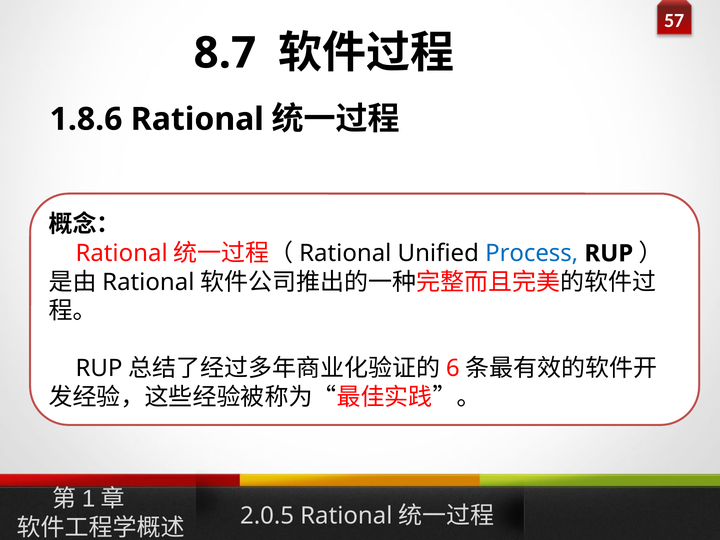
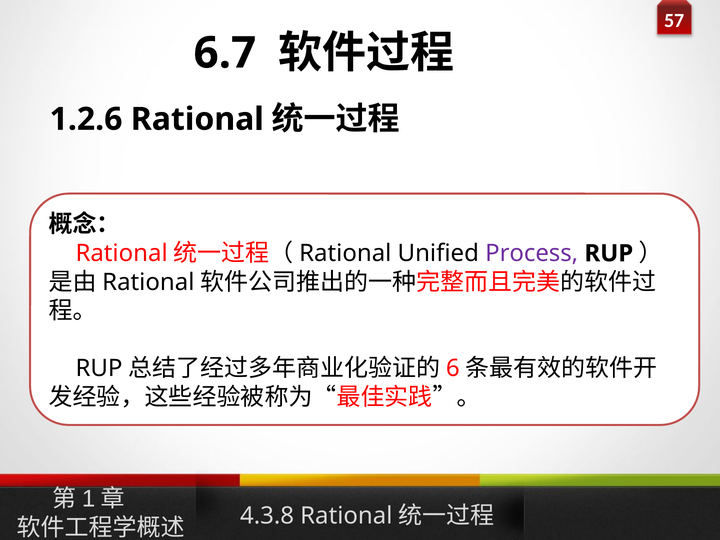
8.7: 8.7 -> 6.7 (225, 53)
1.8.6: 1.8.6 -> 1.2.6 (86, 119)
Process colour: blue -> purple (532, 253)
2.0.5: 2.0.5 -> 4.3.8 (267, 516)
